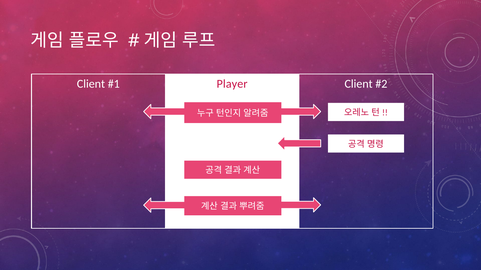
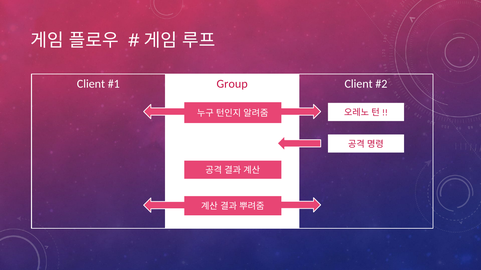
Player: Player -> Group (232, 84)
